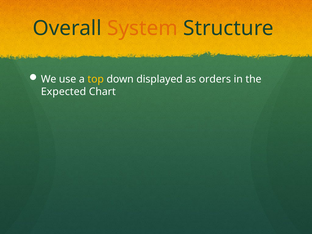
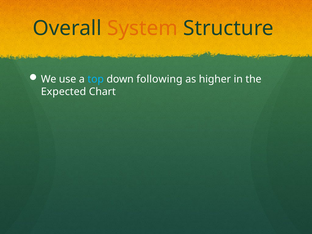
top colour: yellow -> light blue (96, 79)
displayed: displayed -> following (159, 79)
orders: orders -> higher (215, 79)
